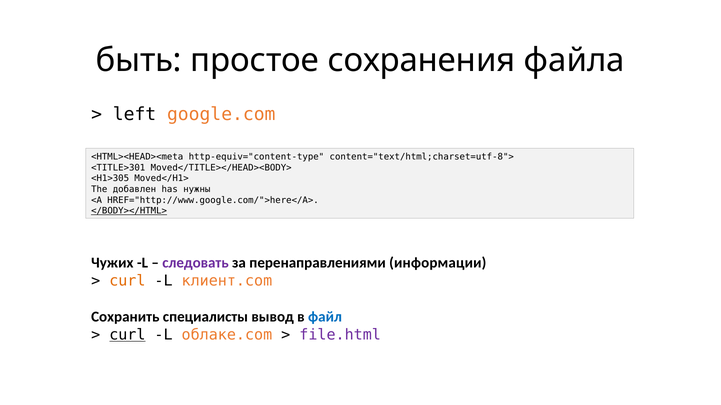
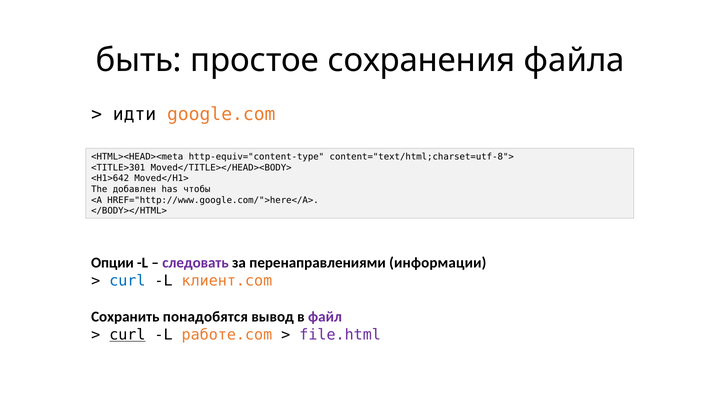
left: left -> идти (135, 115)
<H1>305: <H1>305 -> <H1>642 (110, 179)
нужны: нужны -> чтобы (197, 190)
</BODY></HTML> underline: present -> none (129, 211)
Чужих: Чужих -> Опции (112, 263)
curl colour: orange -> blue (127, 281)
специалисты: специалисты -> понадобятся (205, 317)
файл colour: blue -> purple (325, 317)
облаке.com: облаке.com -> работе.com (227, 335)
